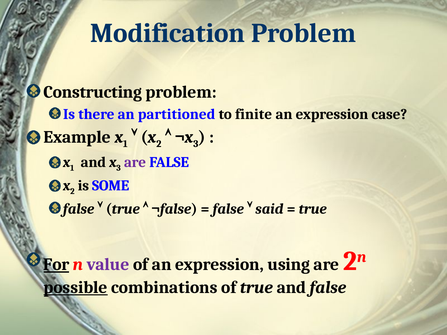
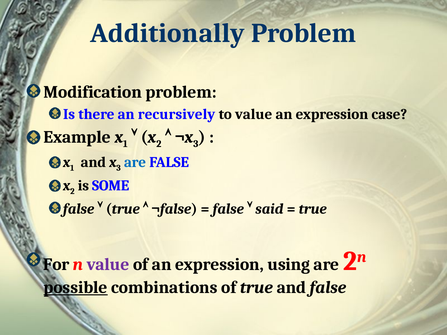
Modification: Modification -> Additionally (168, 33)
Constructing: Constructing -> Modification (93, 92)
partitioned: partitioned -> recursively (177, 114)
to finite: finite -> value (254, 114)
are colour: purple -> blue (135, 162)
For underline: present -> none (56, 265)
